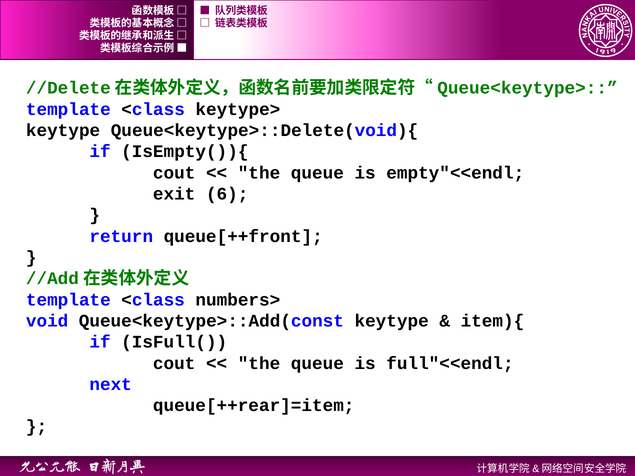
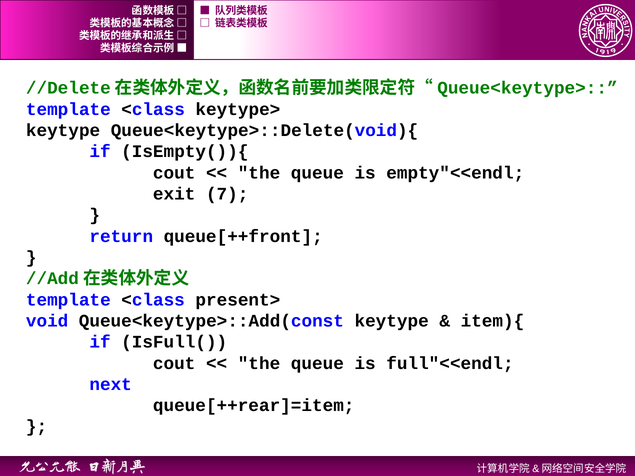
6: 6 -> 7 (227, 194)
numbers>: numbers> -> present> (238, 300)
